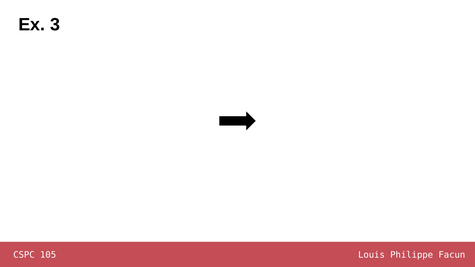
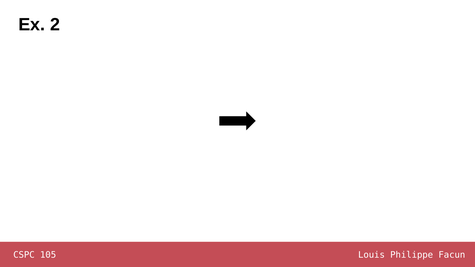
3: 3 -> 2 (55, 25)
